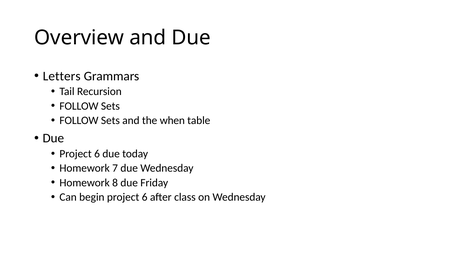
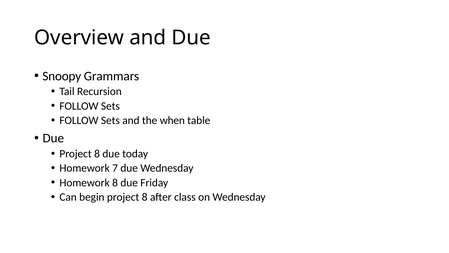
Letters: Letters -> Snoopy (62, 76)
6: 6 -> 8 (97, 154)
begin project 6: 6 -> 8 (145, 197)
